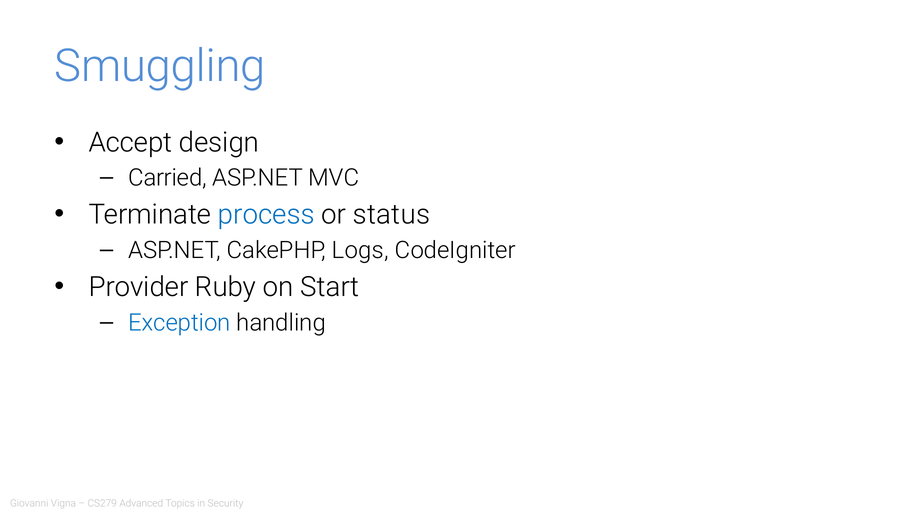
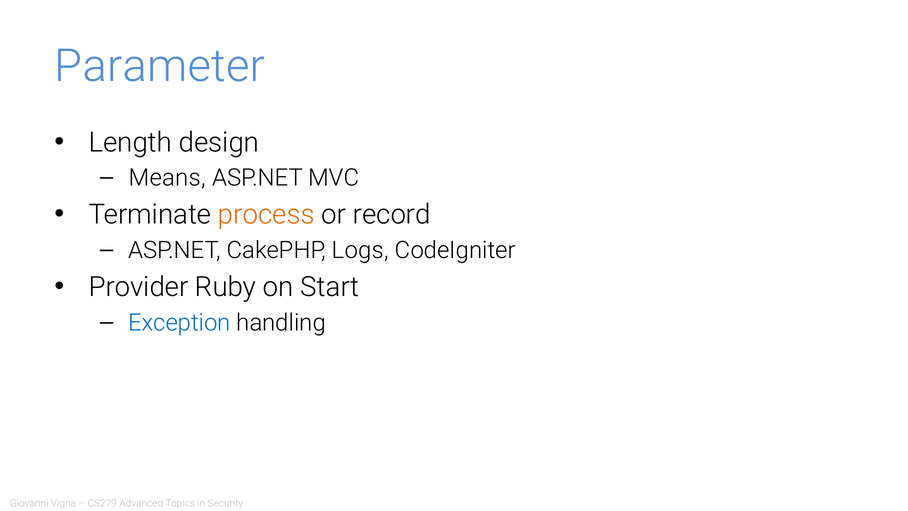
Smuggling: Smuggling -> Parameter (160, 66)
Accept: Accept -> Length (130, 142)
Carried: Carried -> Means (167, 178)
process colour: blue -> orange (266, 215)
status: status -> record (392, 215)
